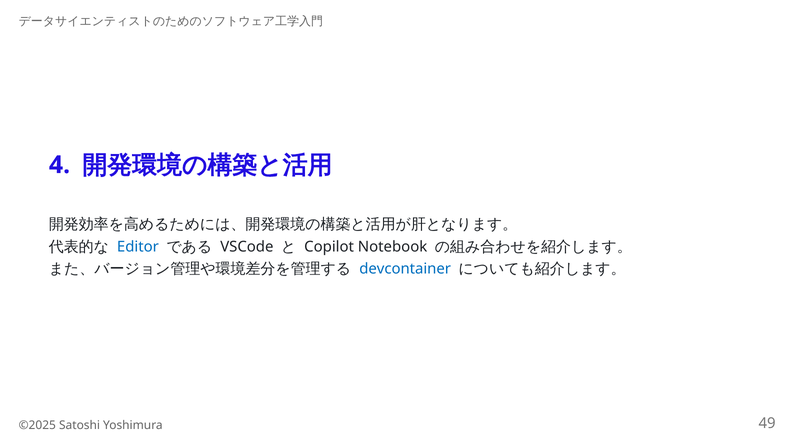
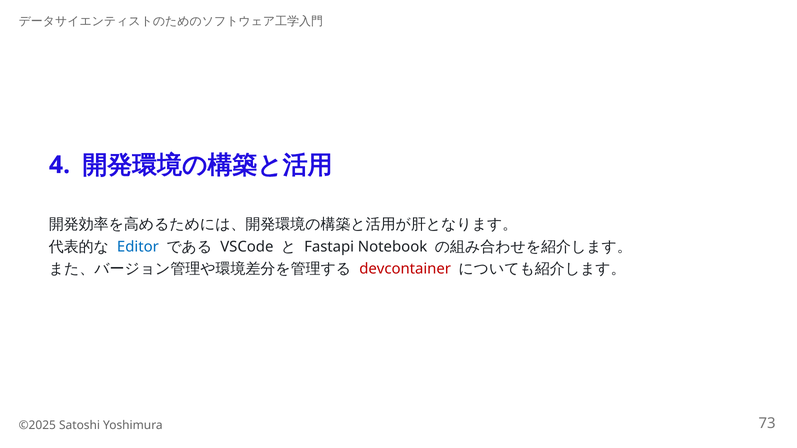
Copilot: Copilot -> Fastapi (329, 247)
devcontainer colour: blue -> red (405, 269)
49: 49 -> 73 (767, 424)
